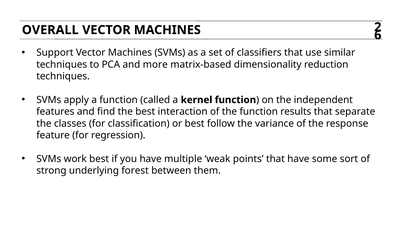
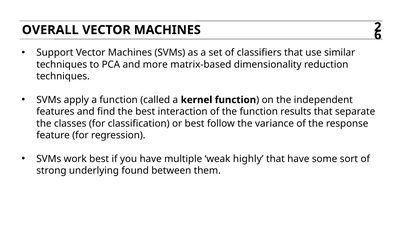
points: points -> highly (248, 159)
forest: forest -> found (135, 170)
